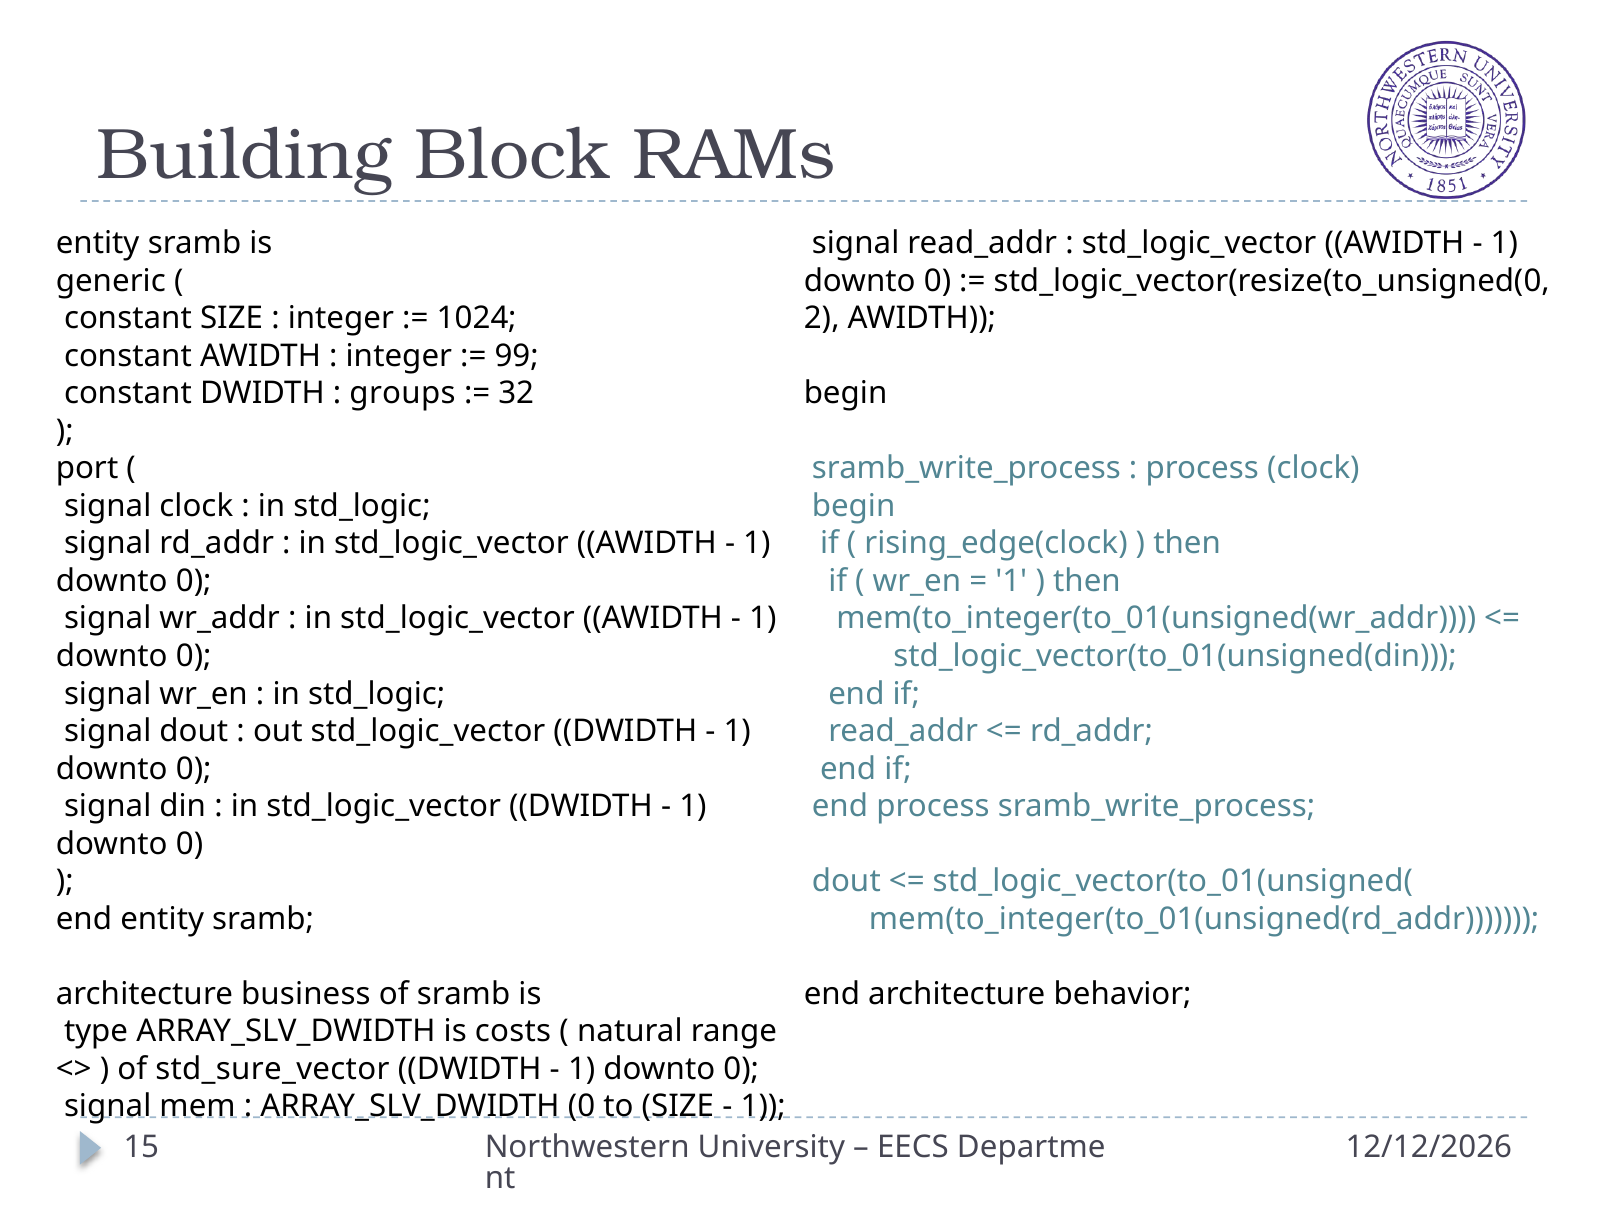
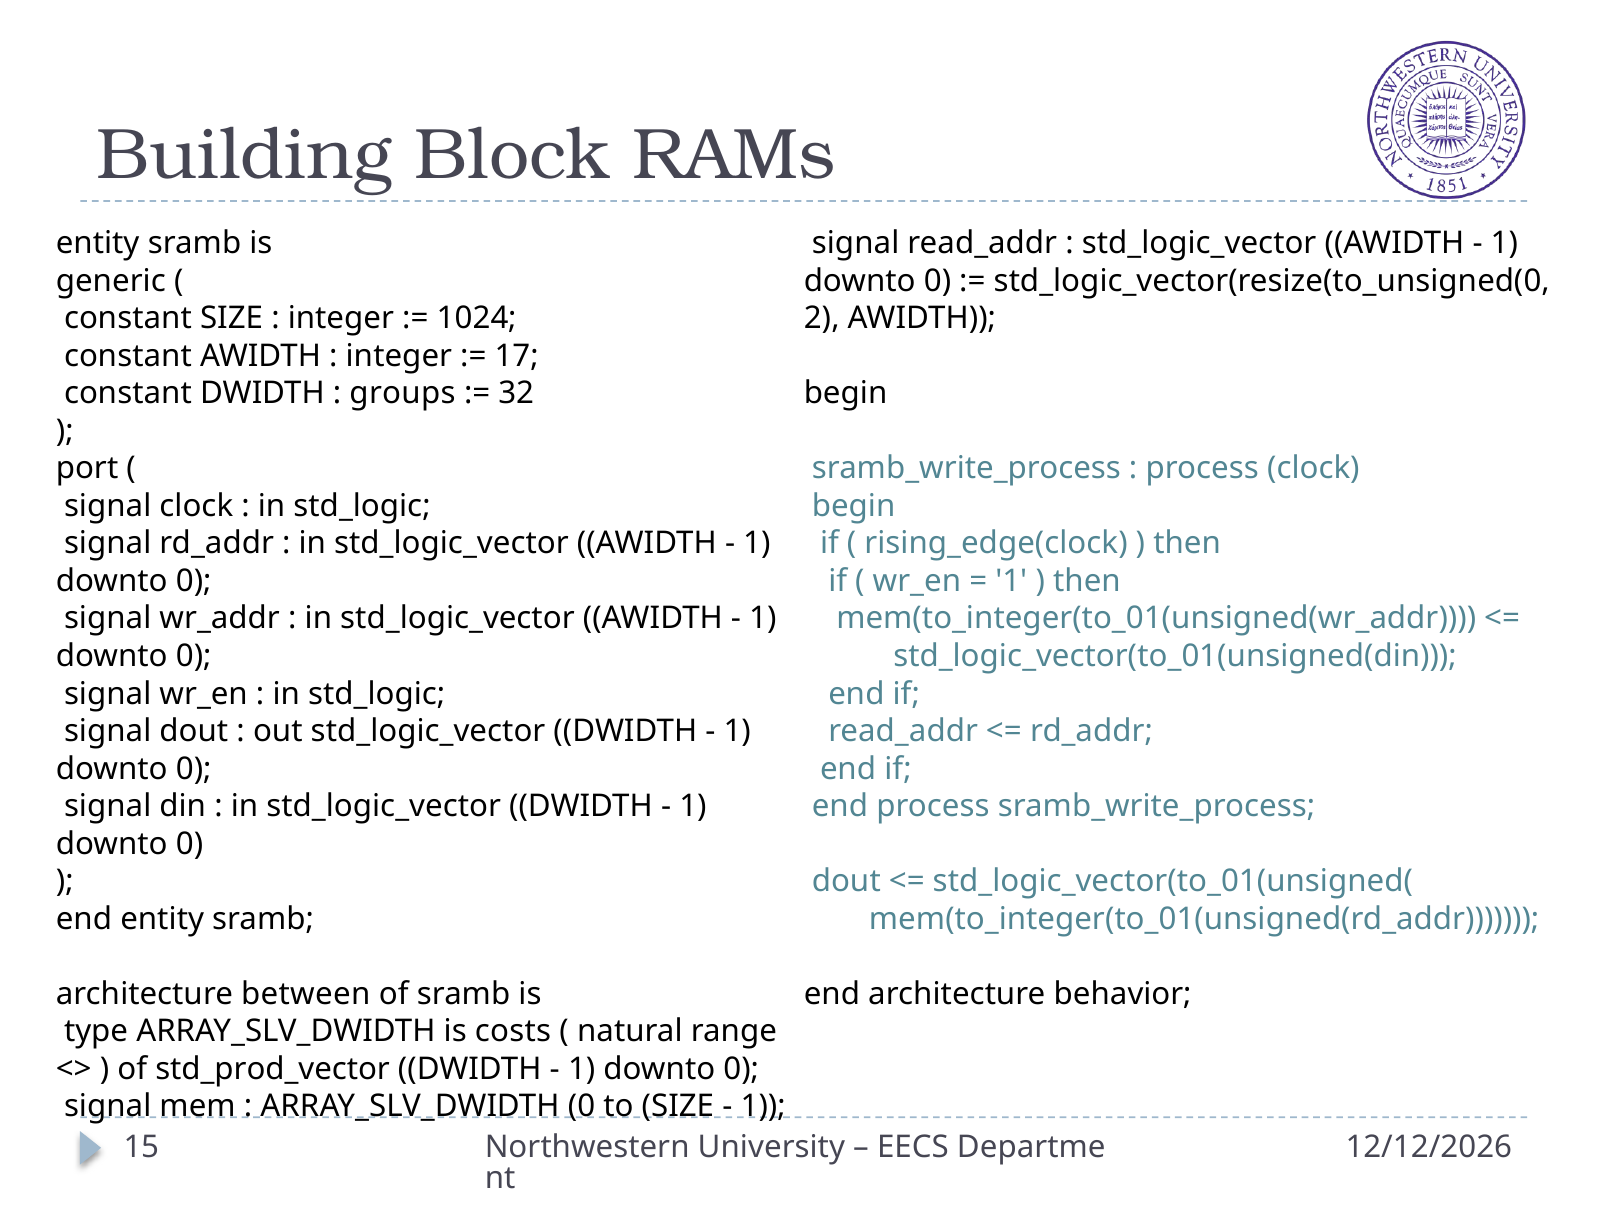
99: 99 -> 17 (517, 356)
business: business -> between (306, 994)
std_sure_vector: std_sure_vector -> std_prod_vector (273, 1069)
